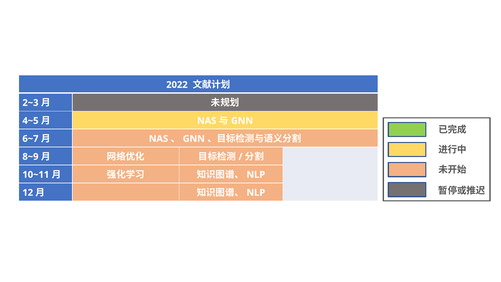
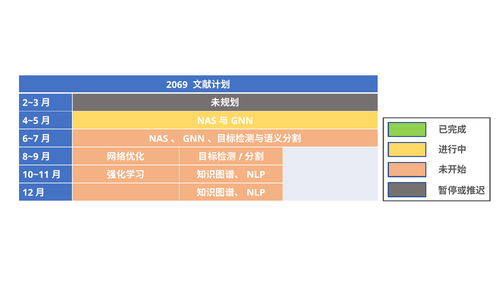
2022: 2022 -> 2069 (177, 85)
